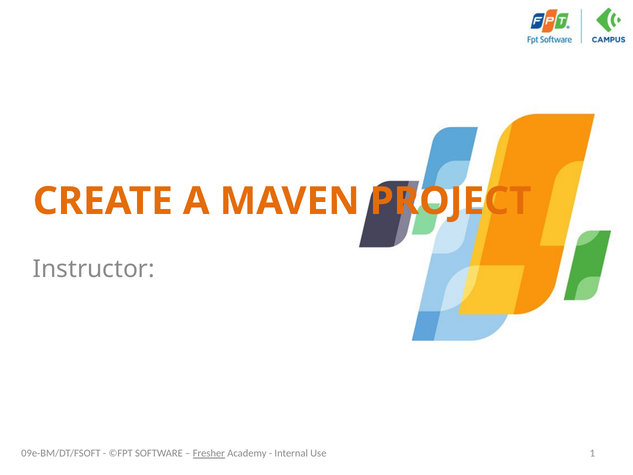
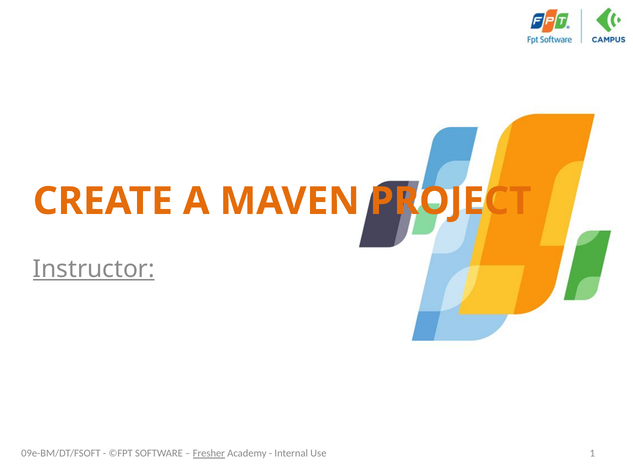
Instructor underline: none -> present (94, 269)
